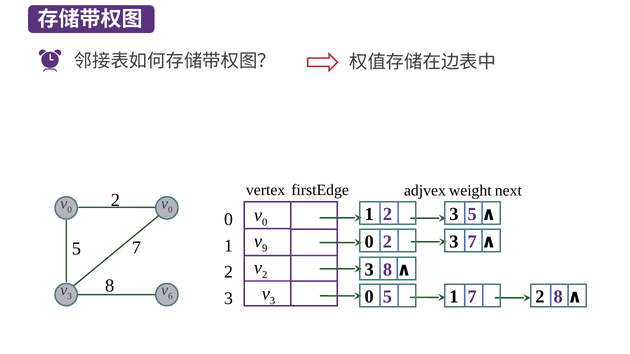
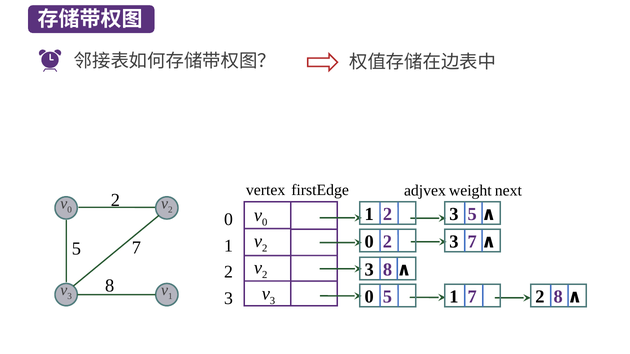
0: 0 -> 2 (170, 210)
9: 9 -> 2 (265, 249)
6: 6 -> 1 (170, 297)
